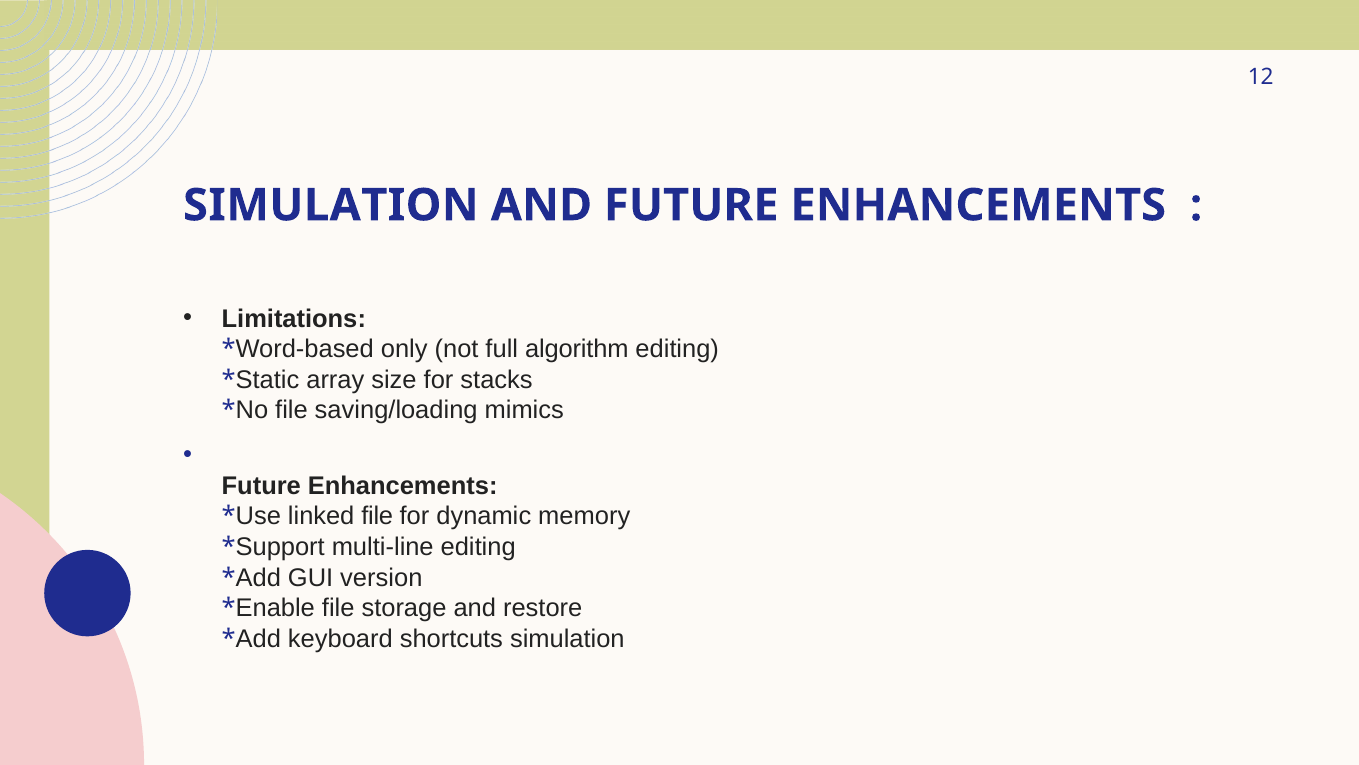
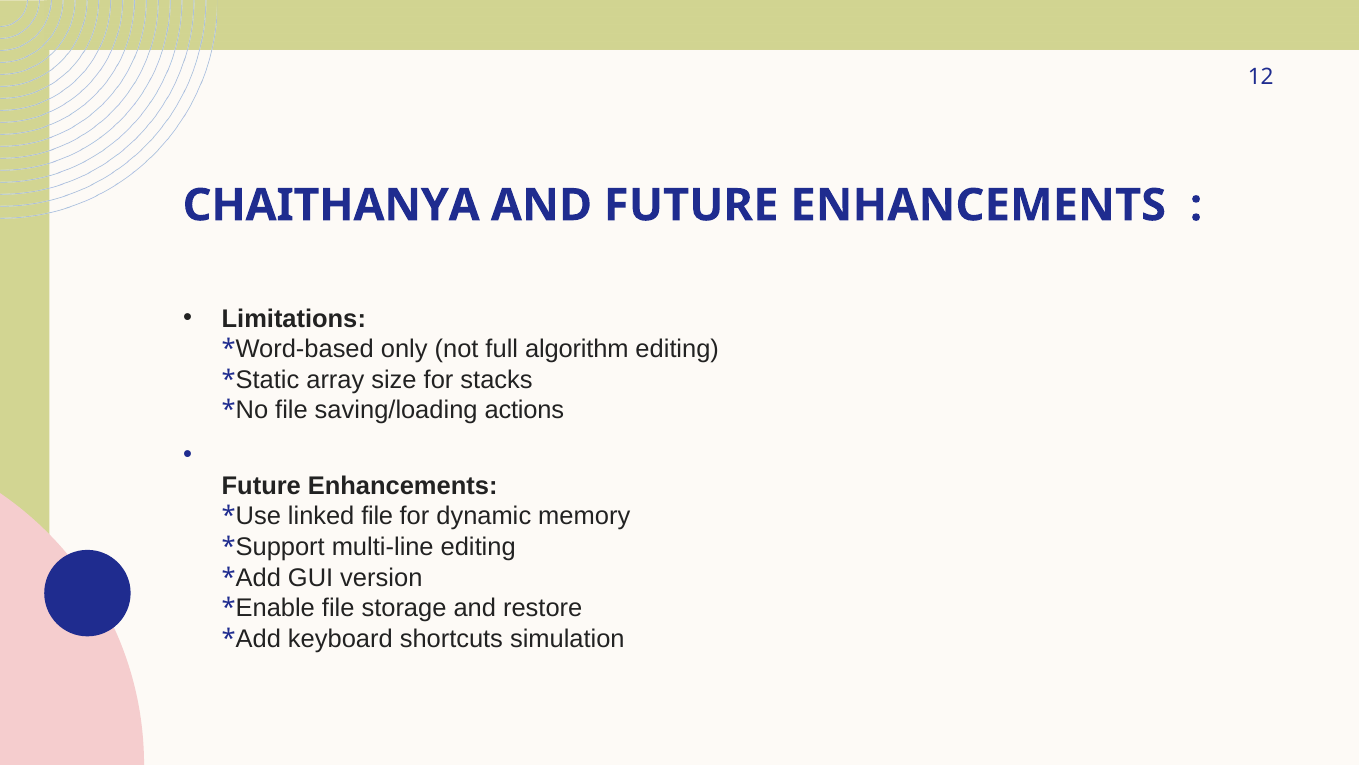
SIMULATION: SIMULATION -> CHAITHANYA (331, 205)
mimics: mimics -> actions (524, 410)
